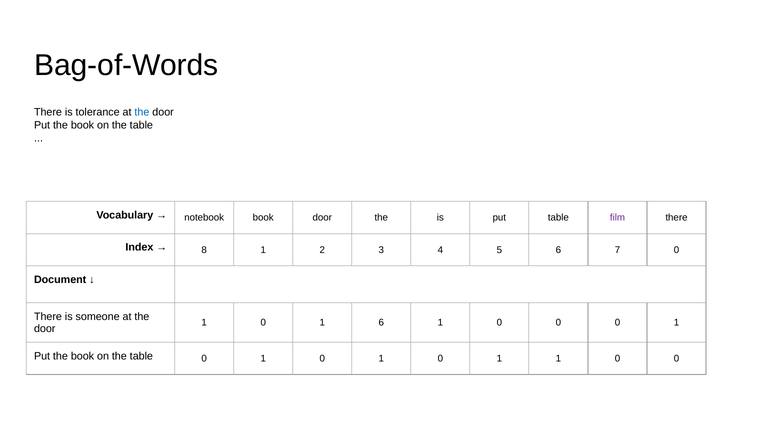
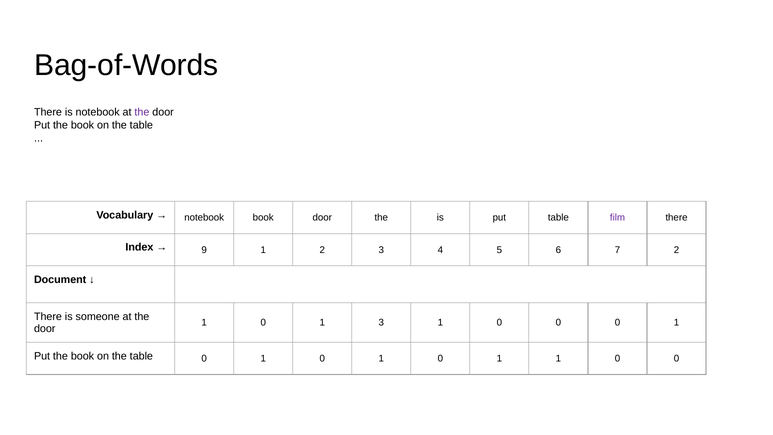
is tolerance: tolerance -> notebook (98, 112)
the colour: blue -> purple (142, 112)
8: 8 -> 9 (204, 250)
7 0: 0 -> 2 (677, 250)
1 6: 6 -> 3 (381, 323)
